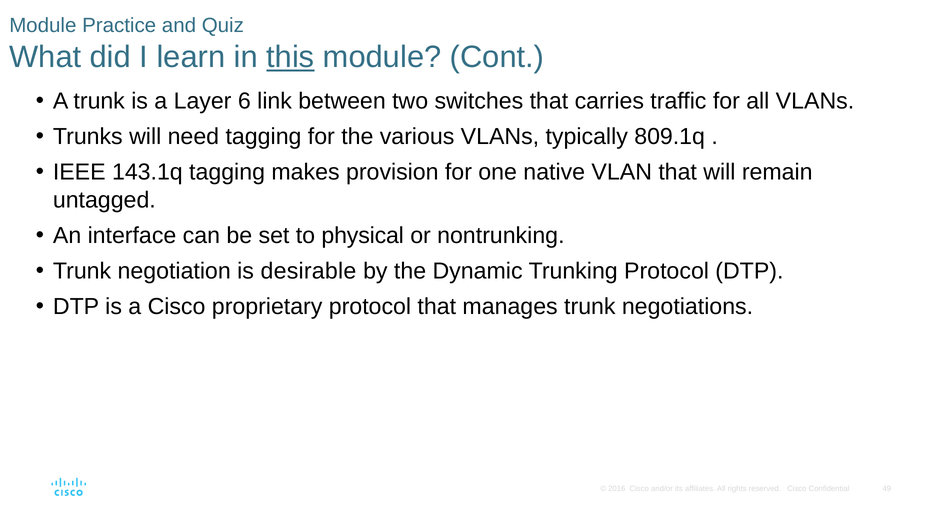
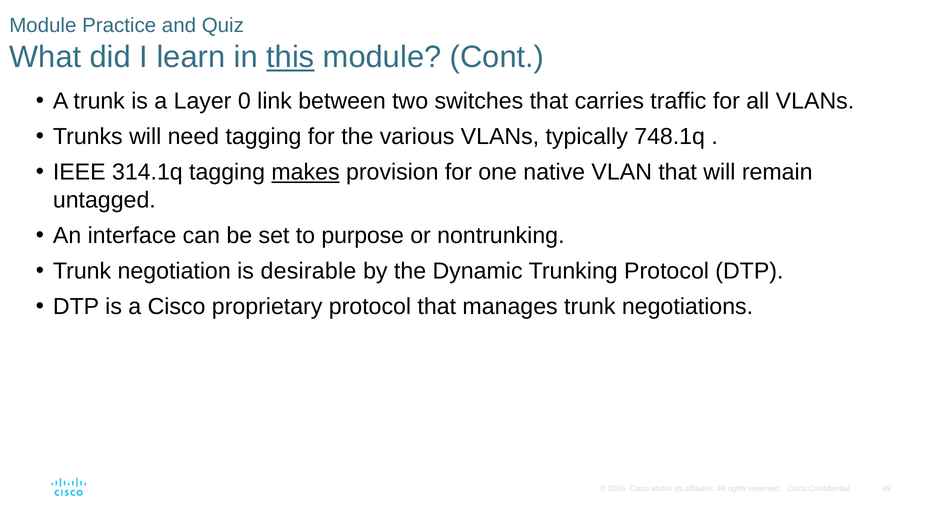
6: 6 -> 0 (244, 101)
809.1q: 809.1q -> 748.1q (670, 137)
143.1q: 143.1q -> 314.1q (147, 172)
makes underline: none -> present (306, 172)
physical: physical -> purpose (363, 236)
